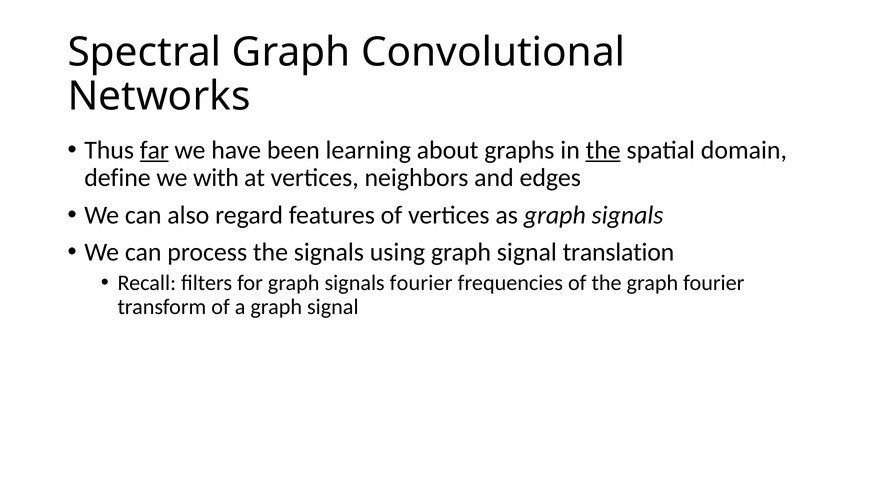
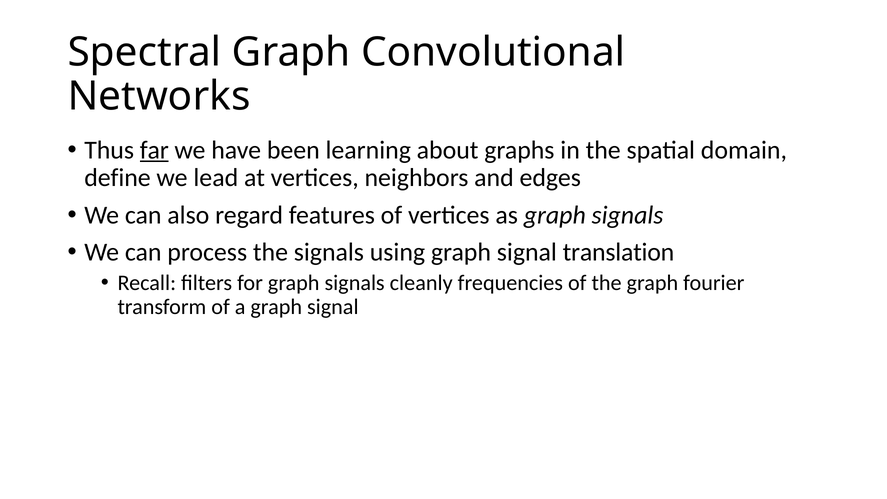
the underline: present -> none (603, 150)
with: with -> lead (216, 178)
signals fourier: fourier -> cleanly (421, 283)
